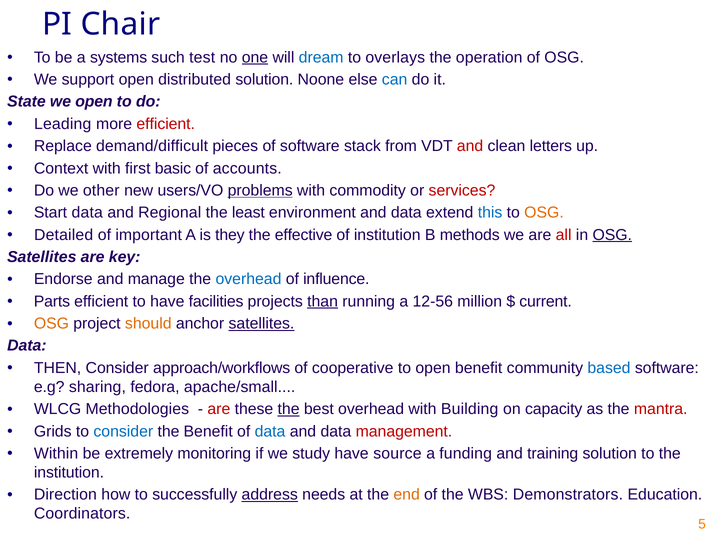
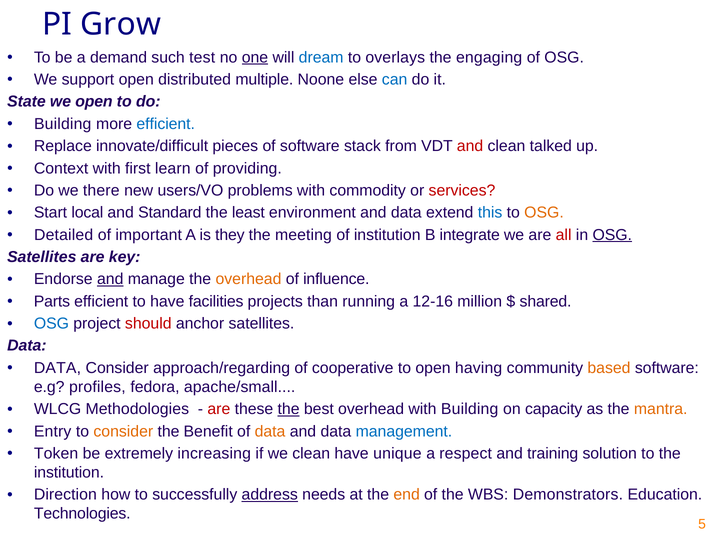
Chair: Chair -> Grow (121, 24)
systems: systems -> demand (119, 57)
operation: operation -> engaging (489, 57)
distributed solution: solution -> multiple (264, 79)
Leading: Leading -> Building (63, 124)
efficient colour: red -> blue (166, 124)
demand/difficult: demand/difficult -> innovate/difficult (152, 146)
letters: letters -> talked (551, 146)
basic: basic -> learn (173, 168)
accounts: accounts -> providing (247, 168)
other: other -> there (101, 190)
problems underline: present -> none (260, 190)
Start data: data -> local (87, 213)
Regional: Regional -> Standard (170, 213)
effective: effective -> meeting (303, 235)
methods: methods -> integrate (470, 235)
and underline: none -> present (110, 279)
overhead colour: blue -> orange (248, 279)
than underline: present -> none (323, 301)
12-56: 12-56 -> 12-16 (433, 301)
current: current -> shared (546, 301)
OSG colour: orange -> blue (51, 323)
should colour: orange -> red (148, 323)
satellites underline: present -> none (261, 323)
THEN: THEN -> DATA (57, 368)
approach/workflows: approach/workflows -> approach/regarding (222, 368)
open benefit: benefit -> having (479, 368)
based colour: blue -> orange (609, 368)
sharing: sharing -> profiles (97, 387)
mantra colour: red -> orange (661, 409)
Grids: Grids -> Entry (53, 431)
consider colour: blue -> orange (123, 431)
data colour: blue -> orange (270, 431)
management colour: red -> blue (404, 431)
Within: Within -> Token (56, 453)
monitoring: monitoring -> increasing (214, 453)
we study: study -> clean (311, 453)
source: source -> unique (397, 453)
funding: funding -> respect (466, 453)
Coordinators: Coordinators -> Technologies (82, 513)
